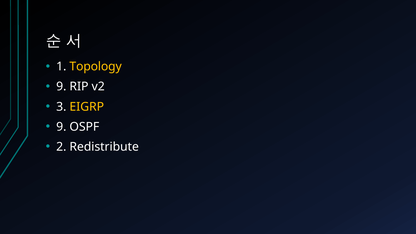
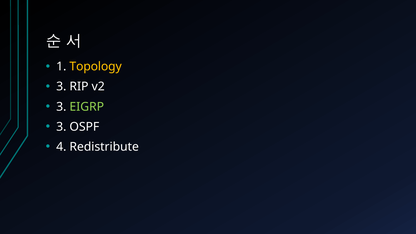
9: 9 -> 3 (61, 87)
EIGRP colour: yellow -> light green (87, 107)
9: 9 -> 3 (61, 127)
2: 2 -> 4 (61, 147)
